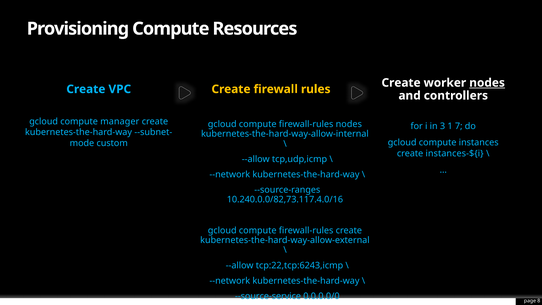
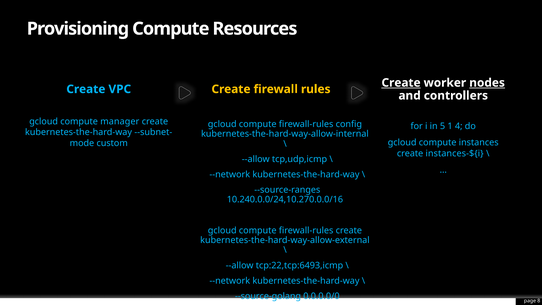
Create underline: none -> present (401, 83)
firewall-rules nodes: nodes -> config (349, 124)
3: 3 -> 5 (443, 126)
7: 7 -> 4 (459, 126)
10.240.0.0/82,73.117.4.0/16: 10.240.0.0/82,73.117.4.0/16 -> 10.240.0.0/24,10.270.0.0/16 (285, 200)
tcp:22,tcp:6243,icmp: tcp:22,tcp:6243,icmp -> tcp:22,tcp:6493,icmp (299, 265)
--source-service: --source-service -> --source-golang (268, 296)
